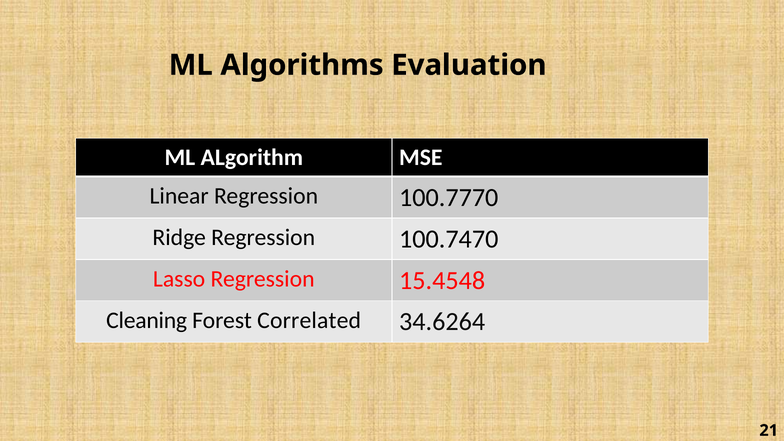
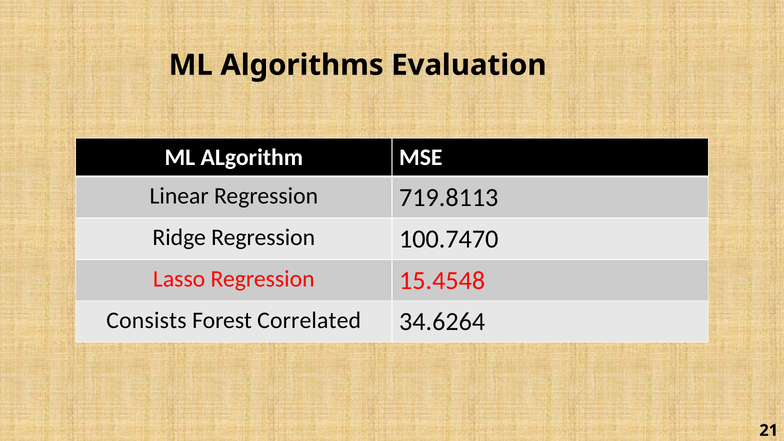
100.7770: 100.7770 -> 719.8113 (449, 198)
Cleaning: Cleaning -> Consists (146, 320)
